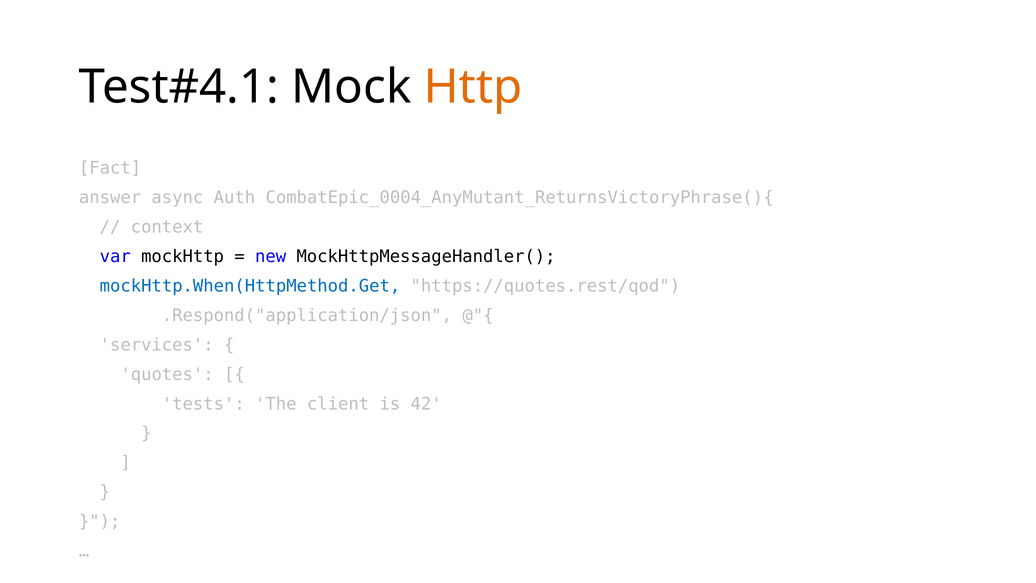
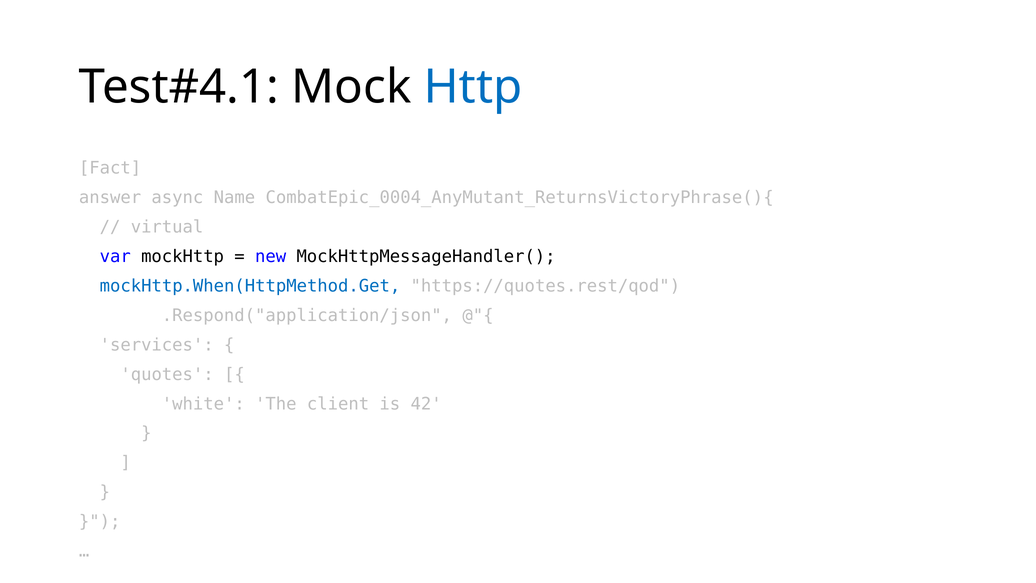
Http colour: orange -> blue (473, 87)
Auth: Auth -> Name (234, 198)
context: context -> virtual (167, 227)
tests: tests -> white (203, 404)
